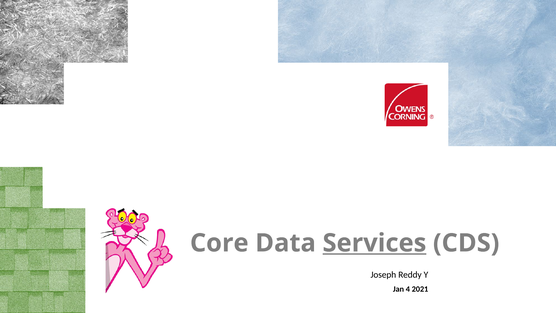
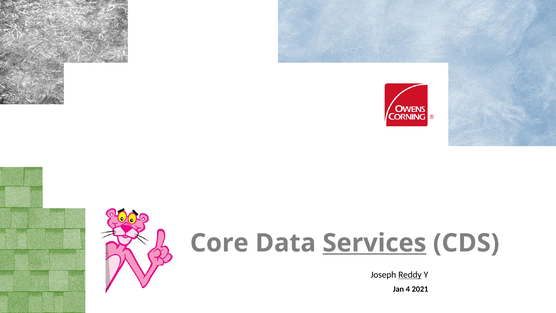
Reddy underline: none -> present (410, 275)
